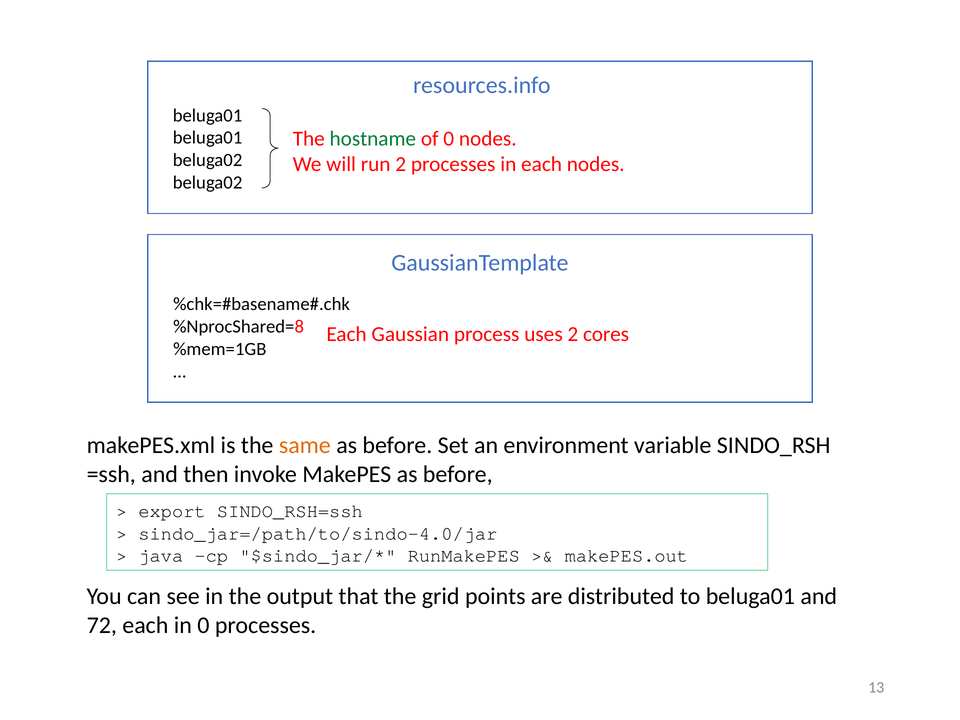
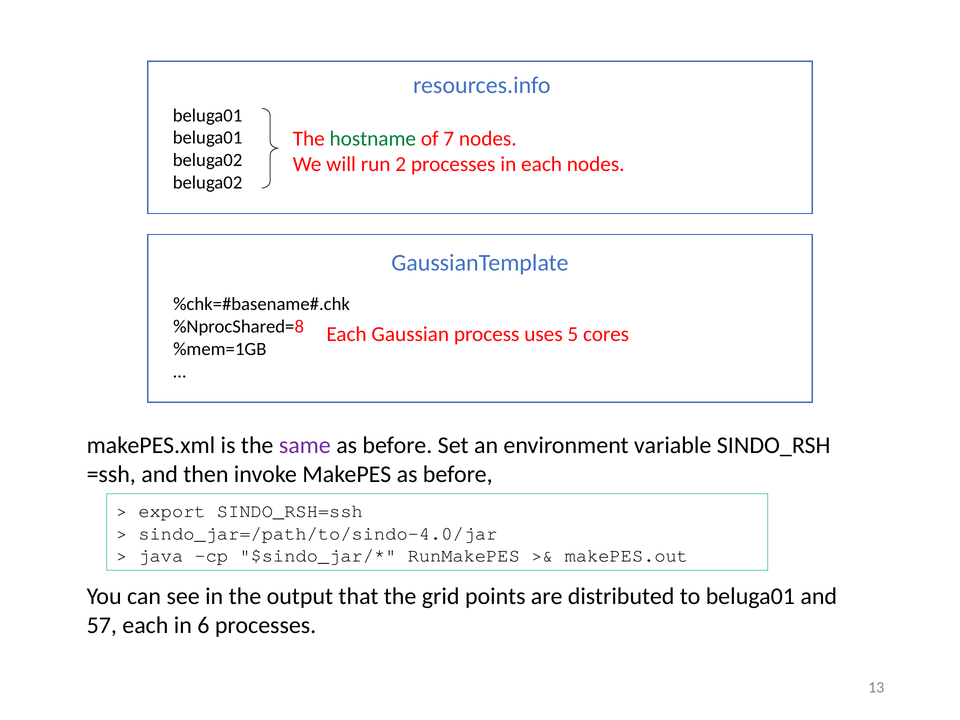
of 0: 0 -> 7 (449, 139)
uses 2: 2 -> 5 (573, 334)
same colour: orange -> purple (305, 445)
72: 72 -> 57 (102, 625)
in 0: 0 -> 6 (203, 625)
